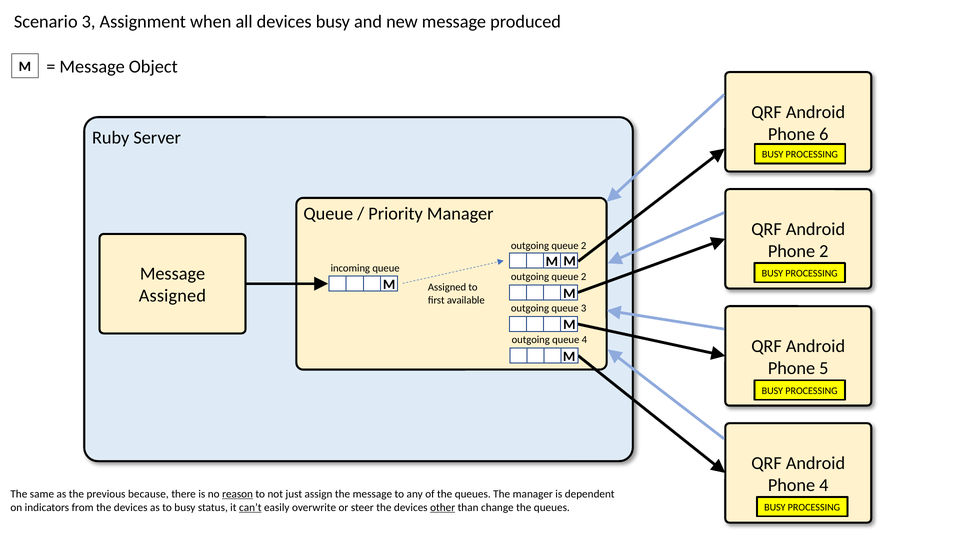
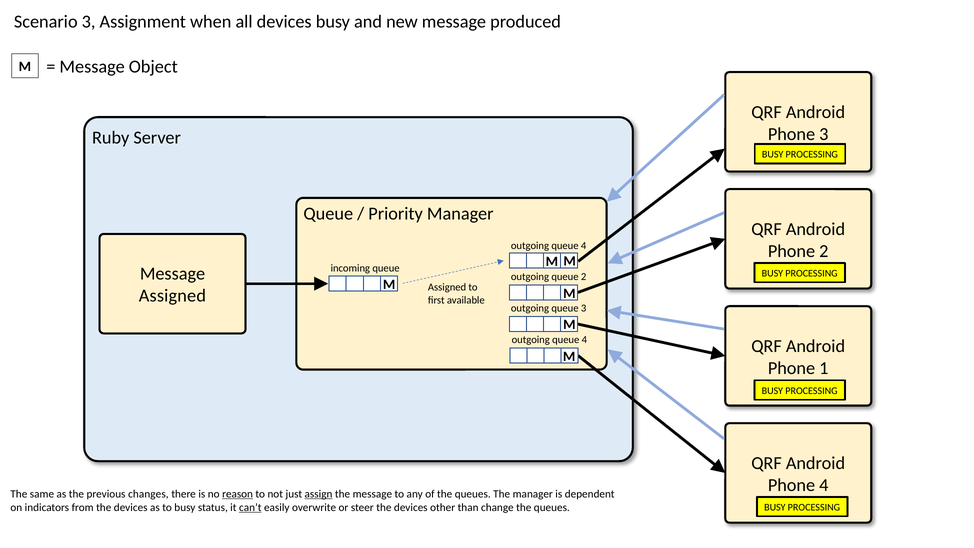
Phone 6: 6 -> 3 (824, 134)
2: 2 -> 4 (584, 245)
5: 5 -> 1 (824, 368)
because: because -> changes (148, 494)
assign underline: none -> present (318, 494)
other underline: present -> none (443, 507)
